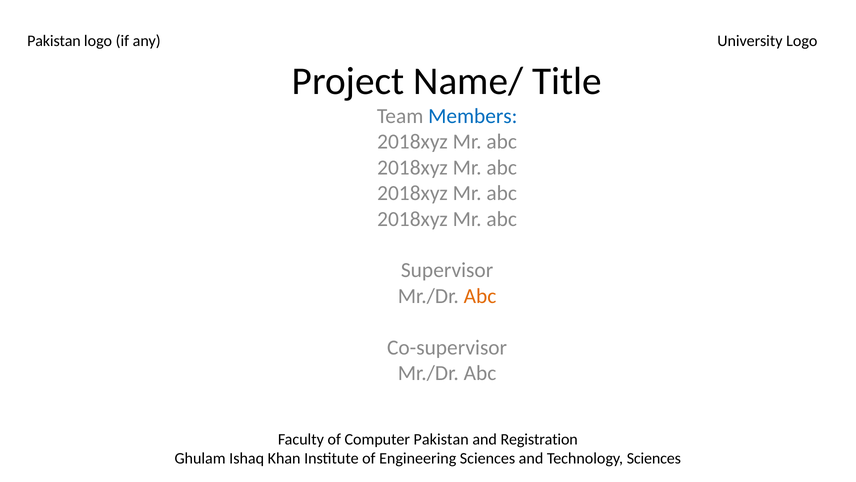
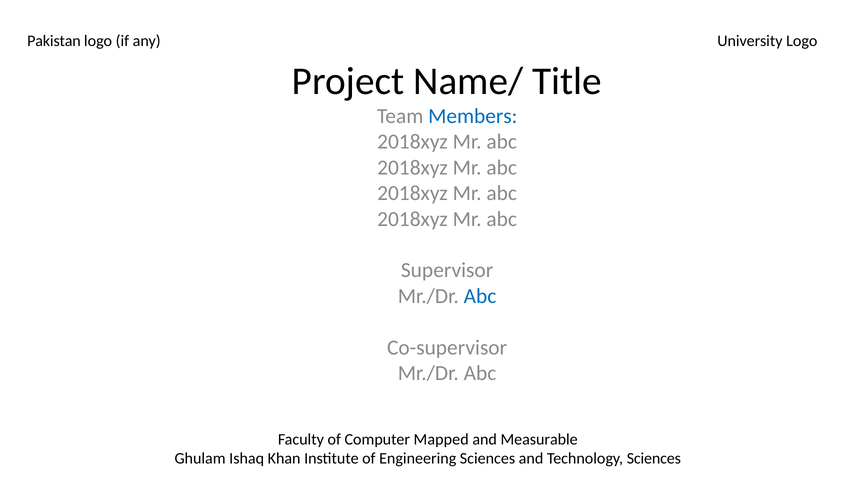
Abc colour: orange -> blue (480, 296)
Computer Pakistan: Pakistan -> Mapped (441, 439)
Registration: Registration -> Measurable (539, 439)
